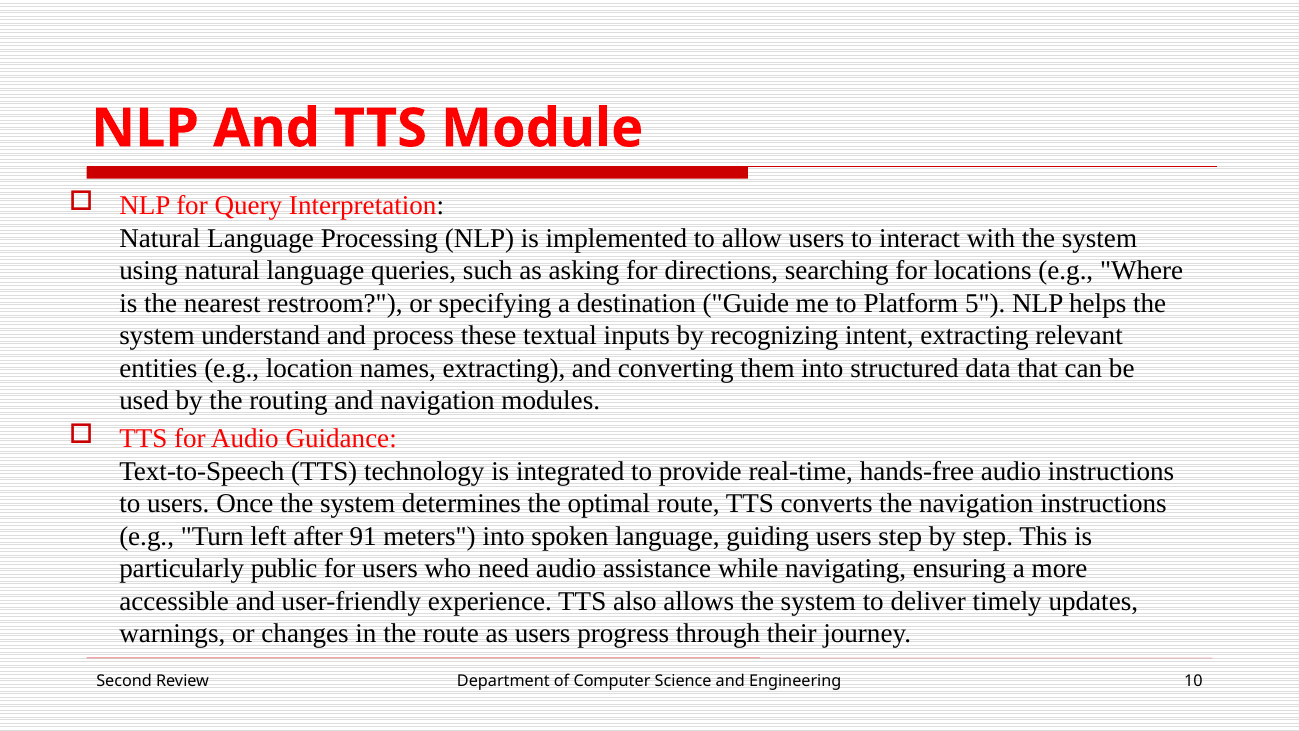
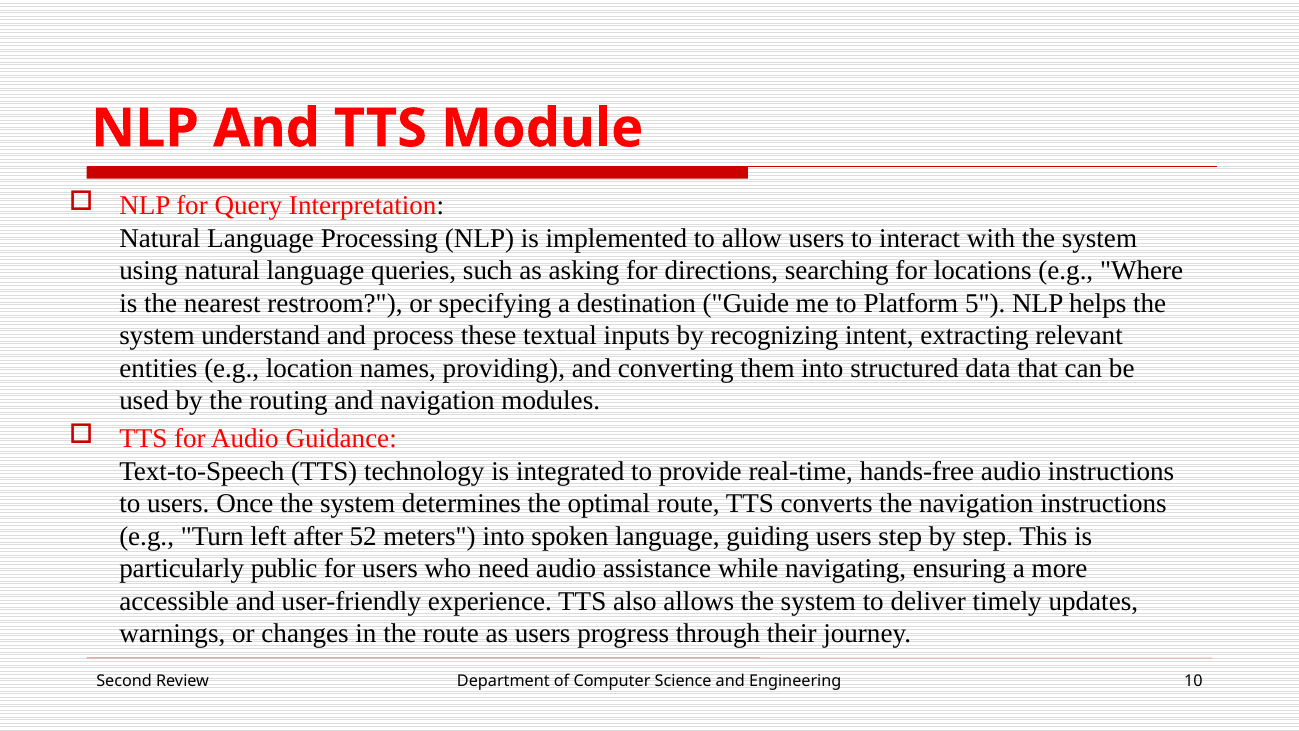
names extracting: extracting -> providing (504, 368)
91: 91 -> 52 (363, 536)
